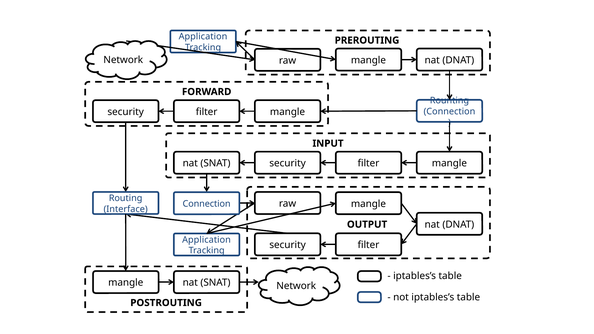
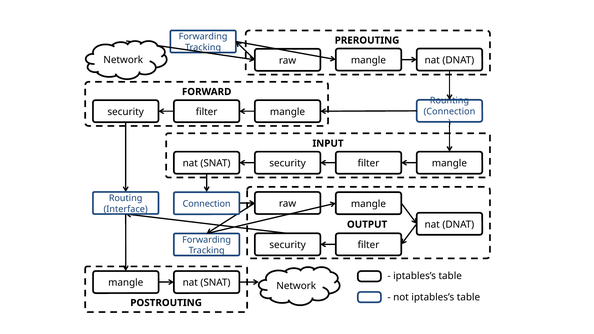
Application: Application -> Forwarding (203, 37)
Application: Application -> Forwarding (207, 240)
